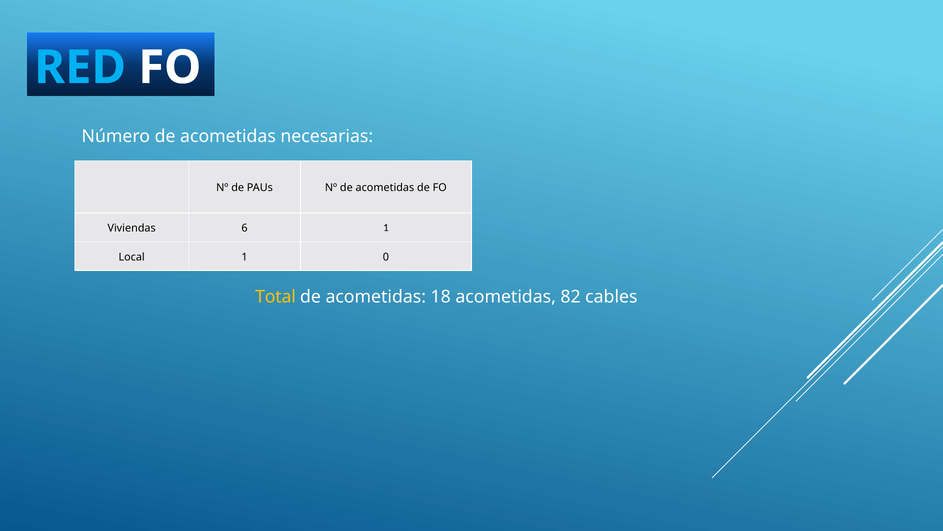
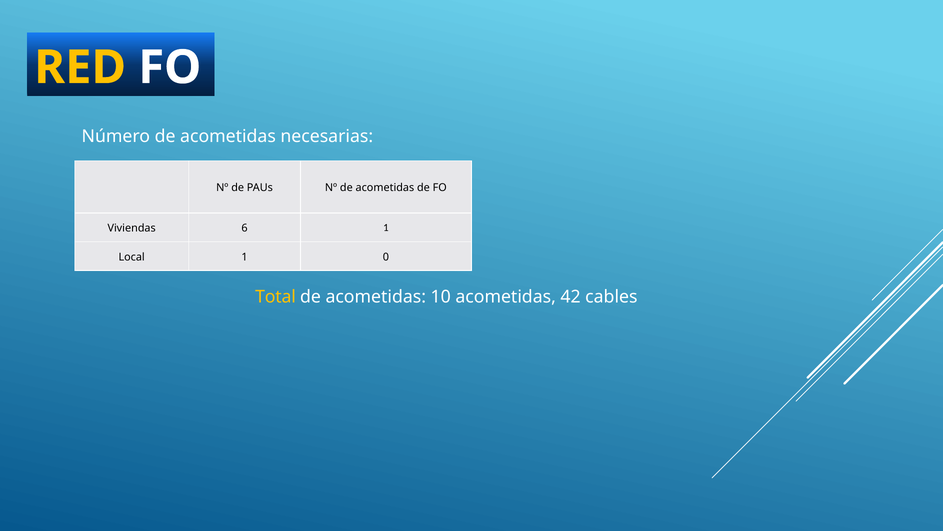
RED colour: light blue -> yellow (80, 67)
18: 18 -> 10 (441, 296)
82: 82 -> 42 (571, 296)
